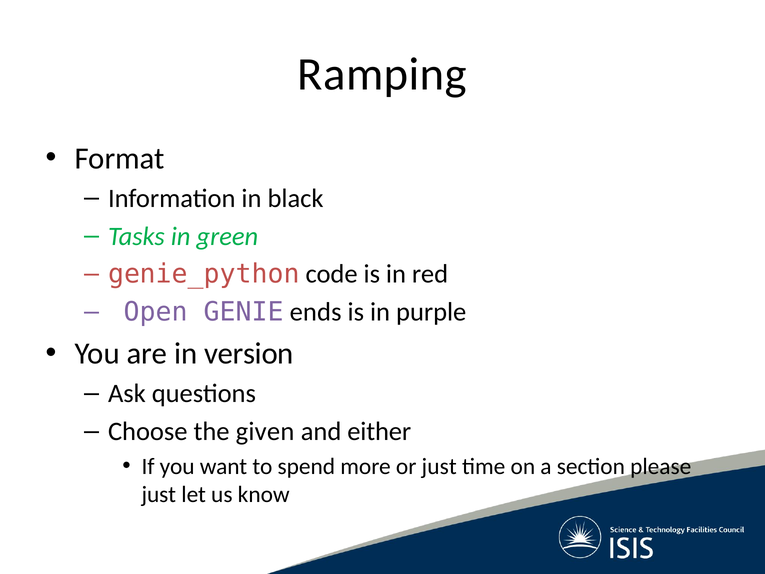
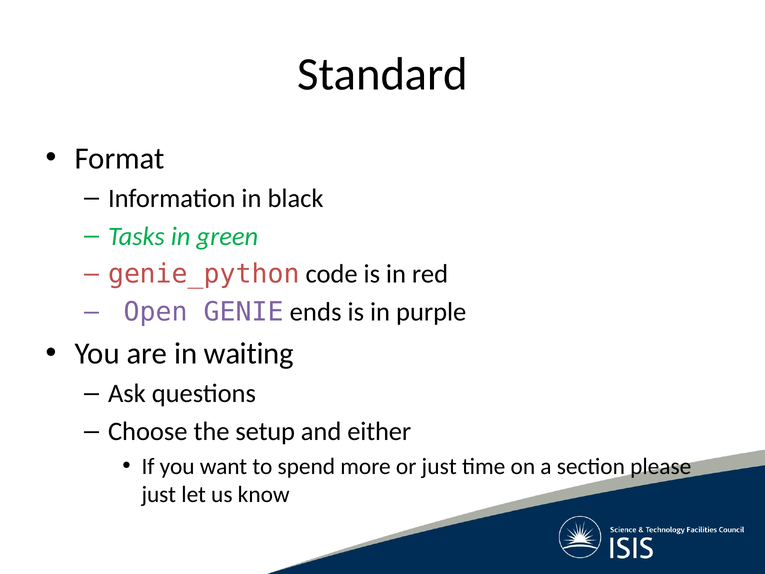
Ramping: Ramping -> Standard (382, 74)
version: version -> waiting (249, 353)
given: given -> setup (265, 431)
